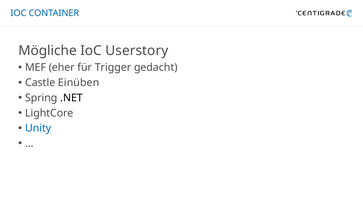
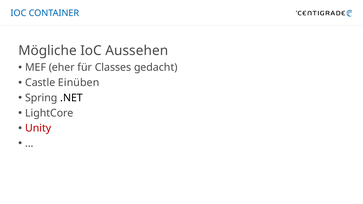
Userstory: Userstory -> Aussehen (137, 51)
Trigger: Trigger -> Classes (113, 68)
Unity colour: blue -> red (38, 128)
